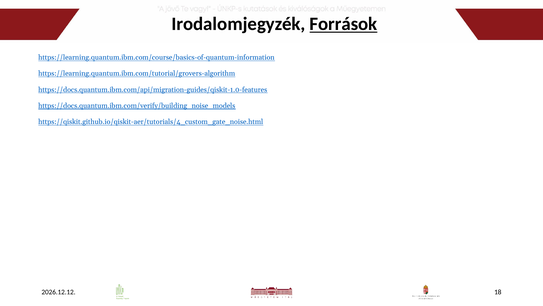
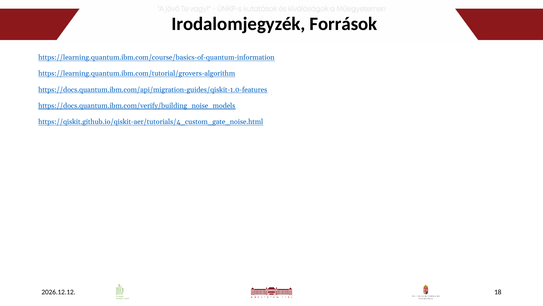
Források underline: present -> none (343, 24)
